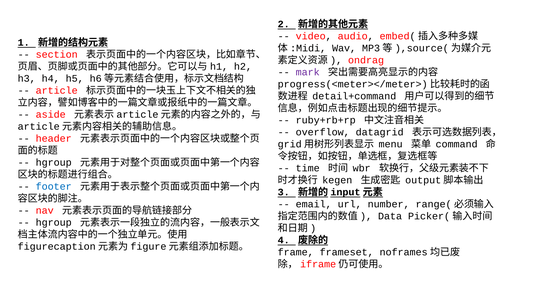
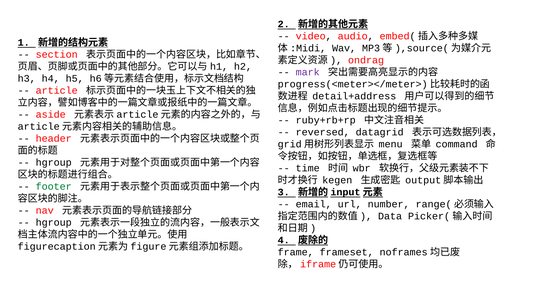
detail+command: detail+command -> detail+address (354, 96)
overflow: overflow -> reversed (323, 132)
footer colour: blue -> green (54, 186)
